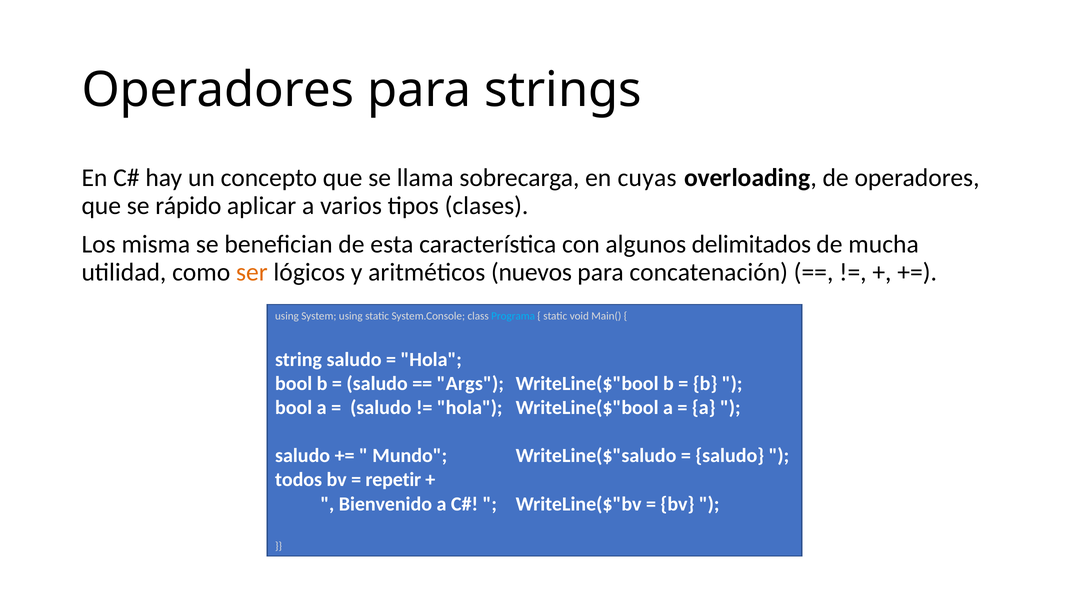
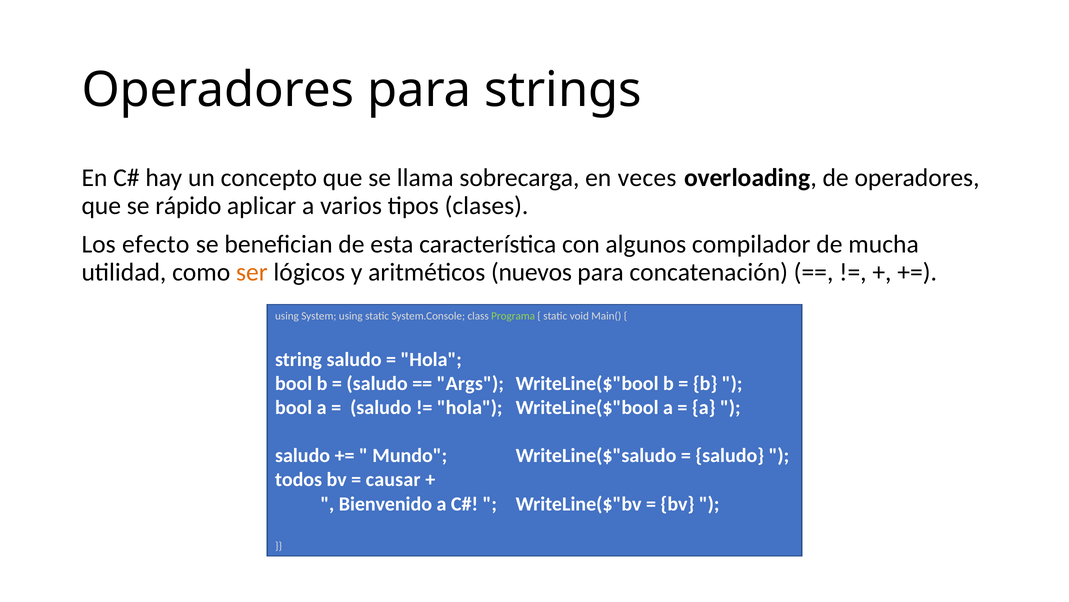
cuyas: cuyas -> veces (647, 178)
misma: misma -> efecto (156, 244)
delimitados: delimitados -> compilador (751, 244)
Programa colour: light blue -> light green (513, 316)
repetir: repetir -> causar (393, 479)
